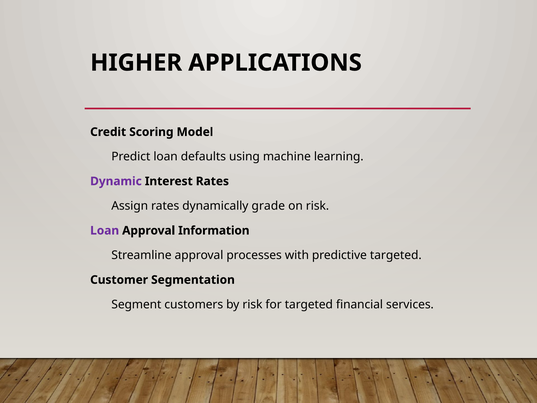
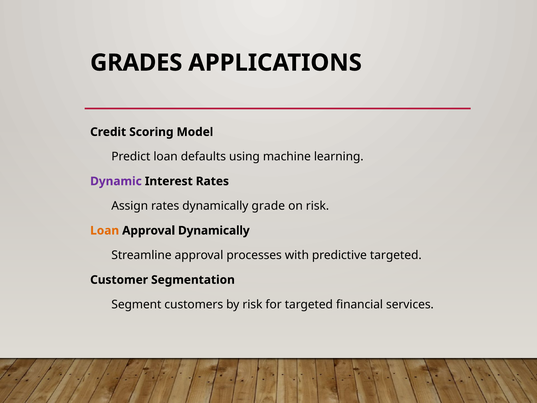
HIGHER: HIGHER -> GRADES (136, 63)
Loan colour: purple -> orange (105, 230)
Approval Information: Information -> Dynamically (214, 230)
